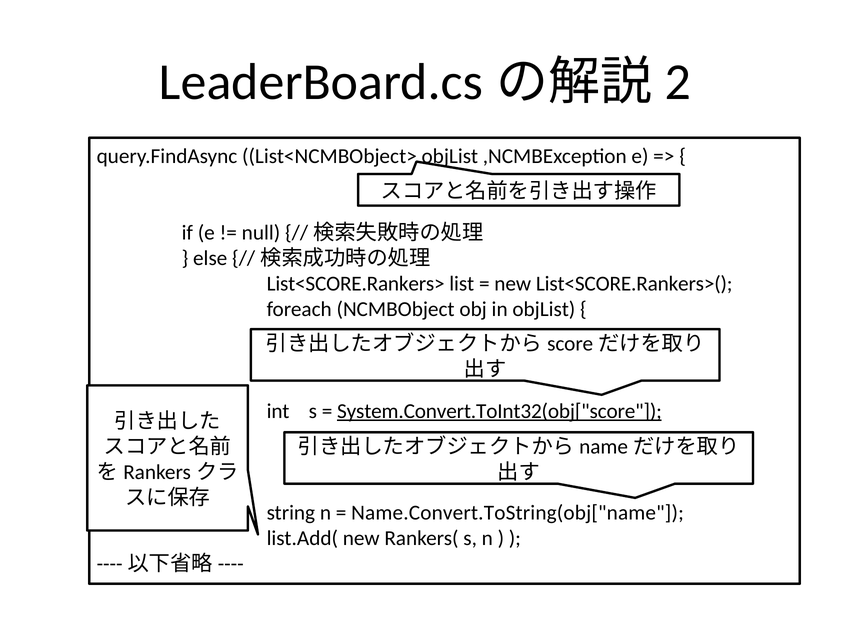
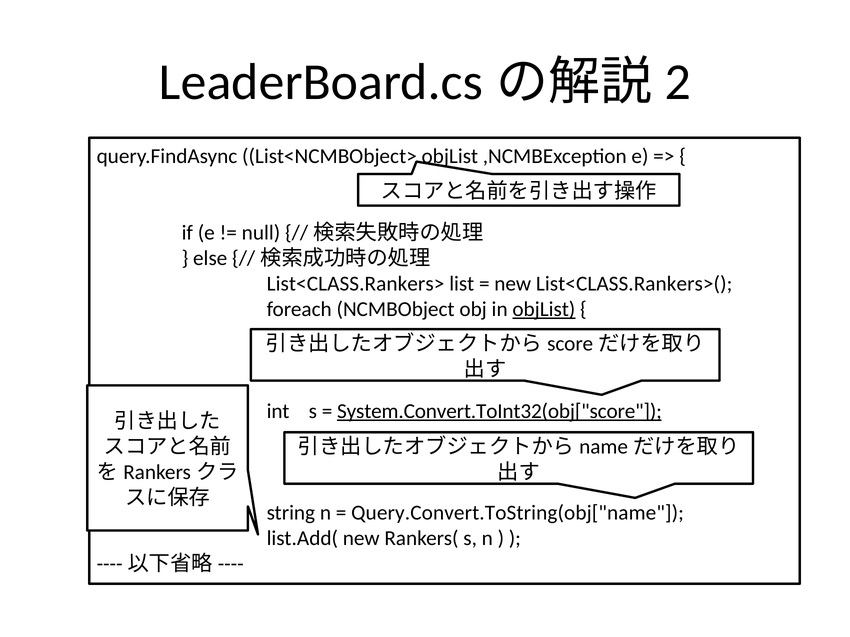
List<SCORE.Rankers>: List<SCORE.Rankers> -> List<CLASS.Rankers> (356, 284)
List<SCORE.Rankers>(: List<SCORE.Rankers>( -> List<CLASS.Rankers>( (634, 284)
objList underline: none -> present (544, 309)
Name.Convert.ToString(obj["name: Name.Convert.ToString(obj["name -> Query.Convert.ToString(obj["name (518, 513)
